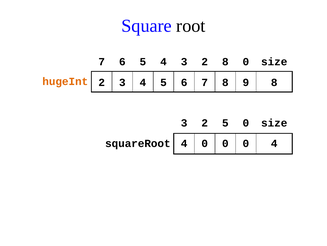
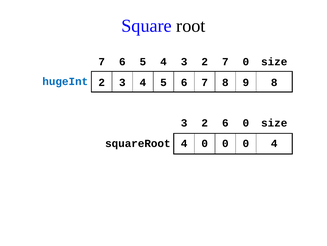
2 8: 8 -> 7 (225, 62)
hugeInt colour: orange -> blue (65, 81)
2 5: 5 -> 6 (225, 123)
